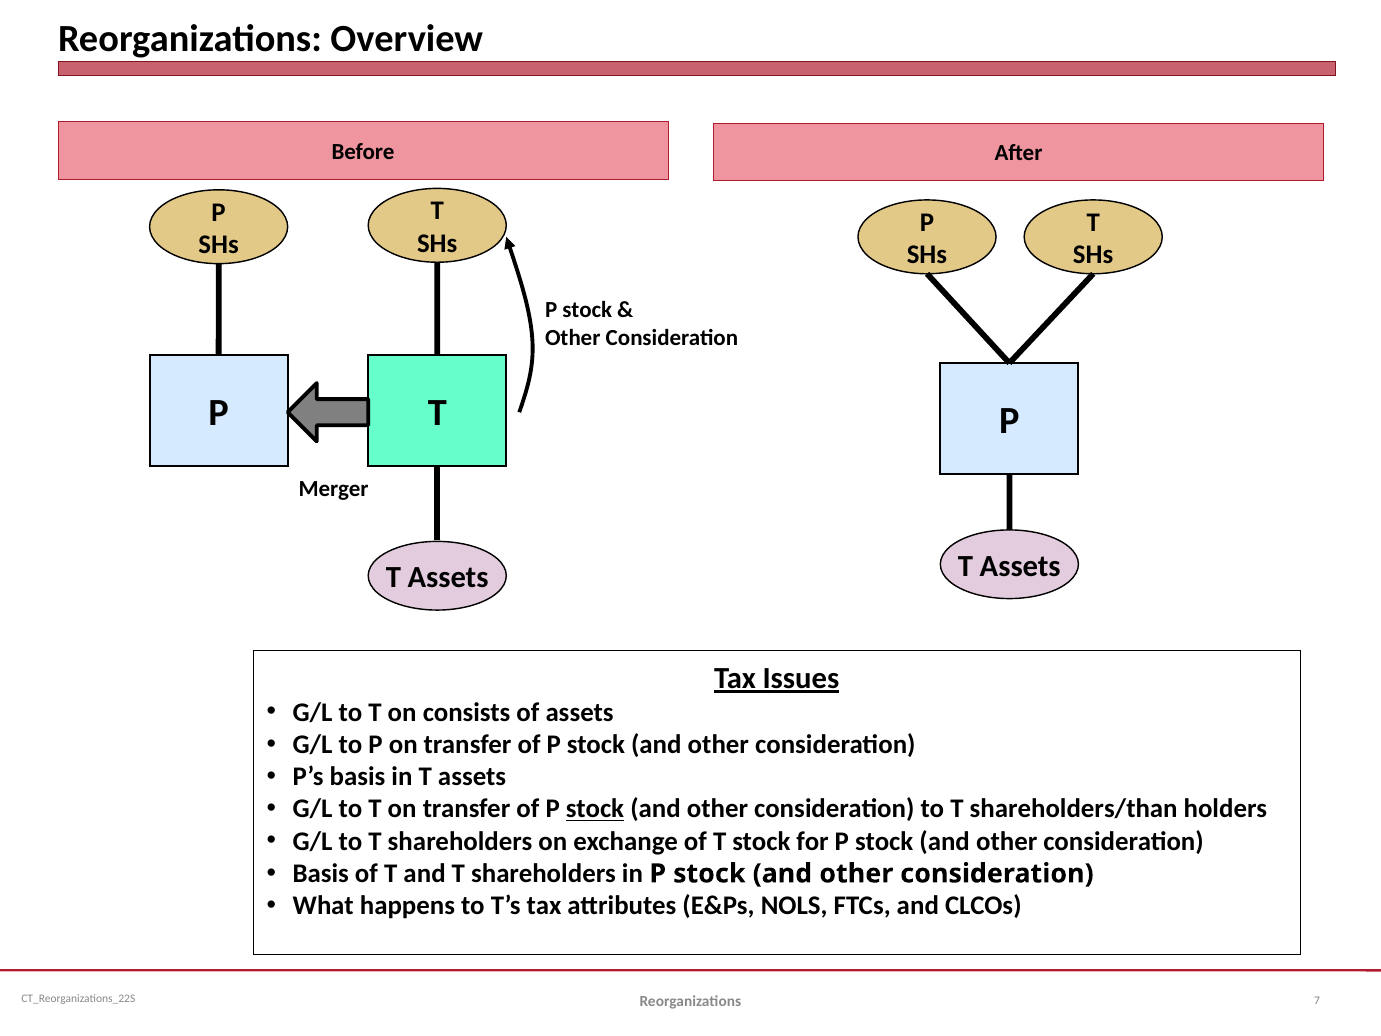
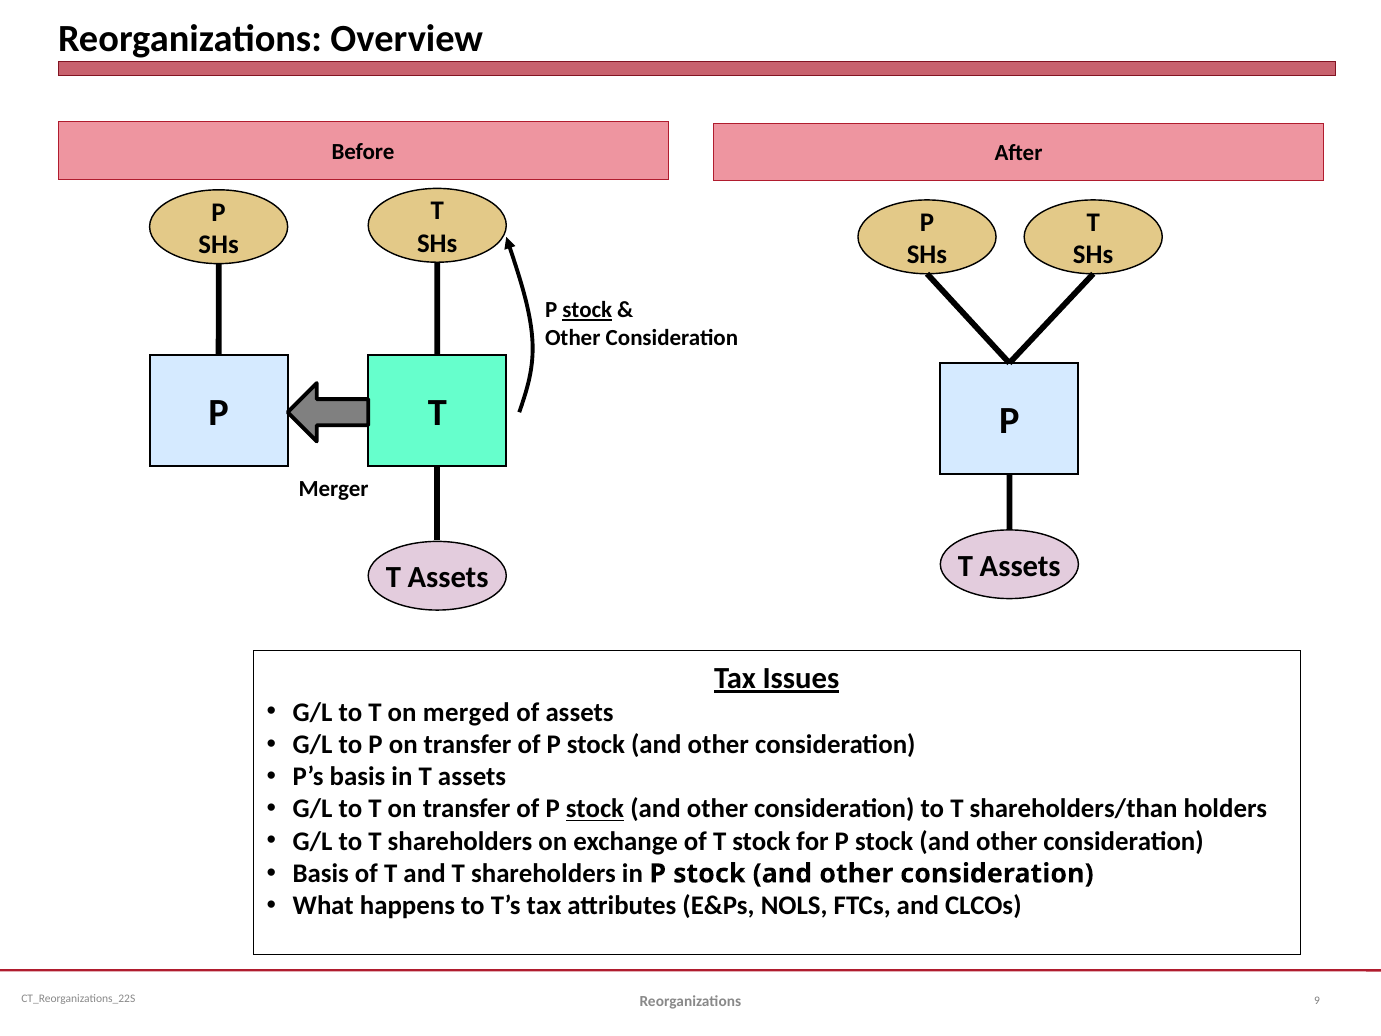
stock underline: none -> present (587, 310)
consists: consists -> merged (466, 712)
7: 7 -> 9 (1317, 1000)
